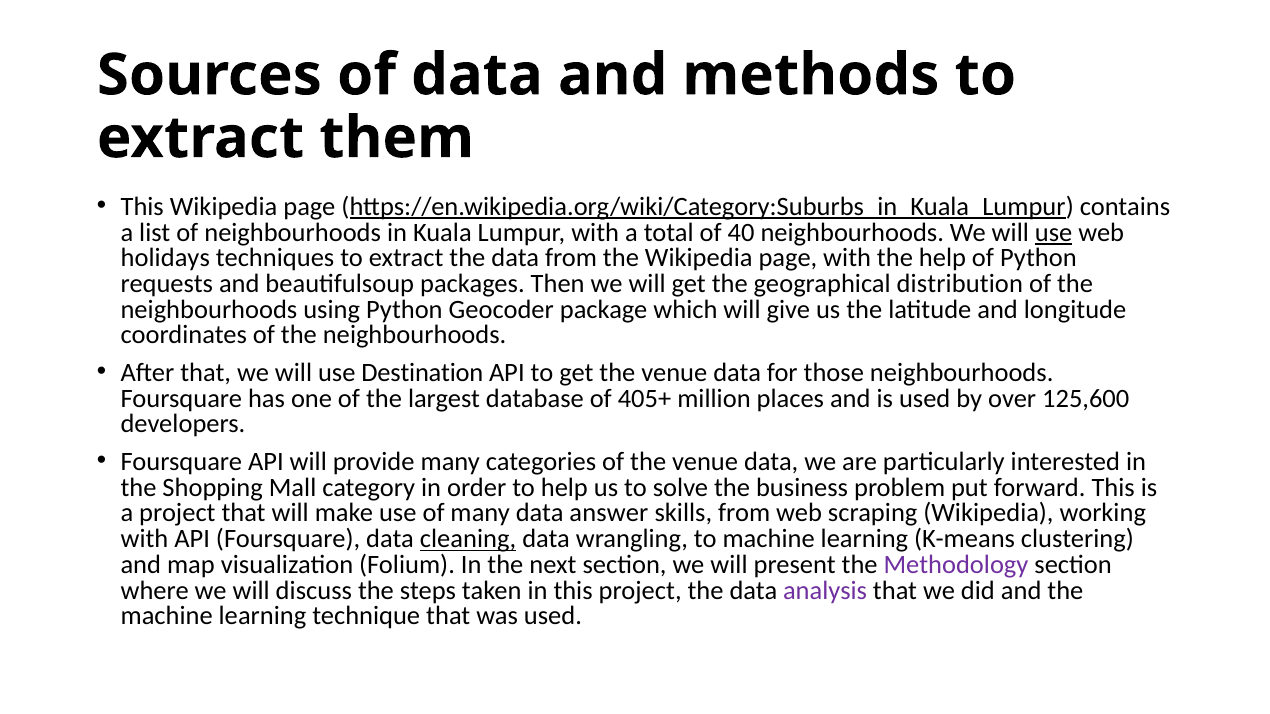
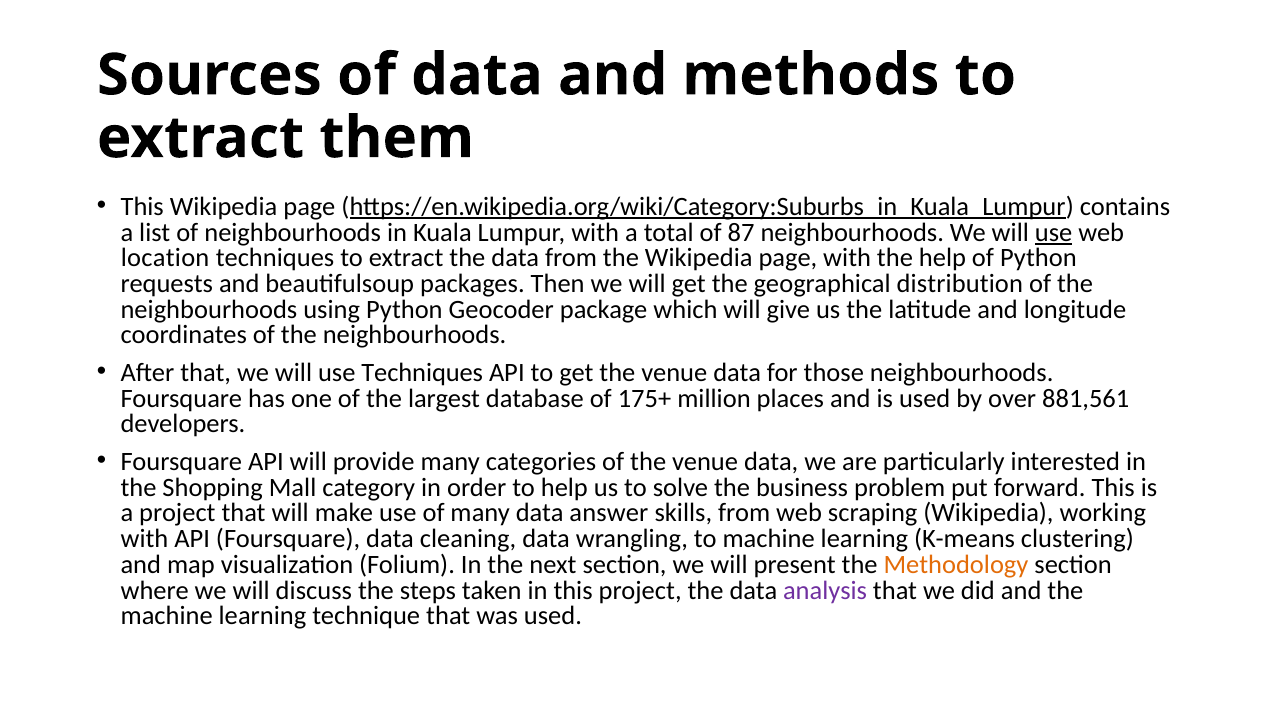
40: 40 -> 87 (741, 232)
holidays: holidays -> location (165, 258)
use Destination: Destination -> Techniques (422, 373)
405+: 405+ -> 175+ (645, 399)
125,600: 125,600 -> 881,561 (1086, 399)
cleaning underline: present -> none (468, 539)
Methodology colour: purple -> orange (956, 565)
